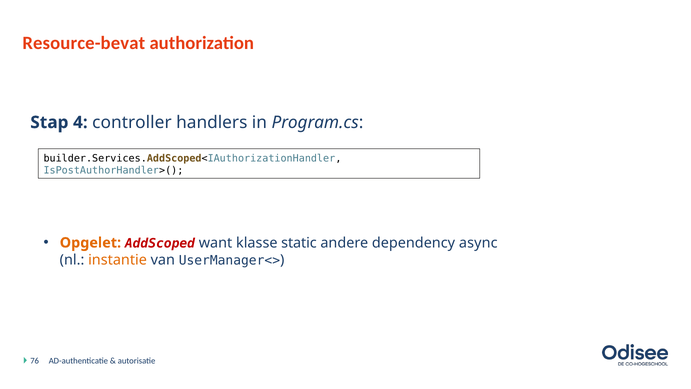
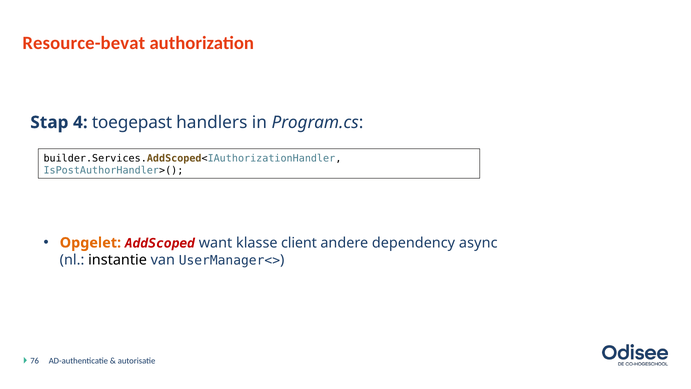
controller: controller -> toegepast (132, 122)
static: static -> client (299, 243)
instantie colour: orange -> black (118, 260)
